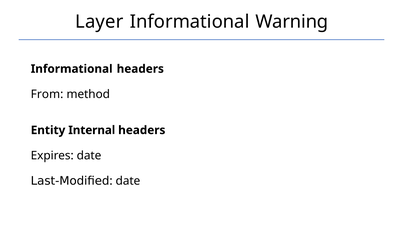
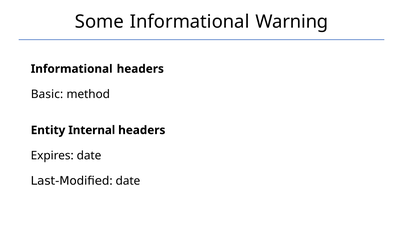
Layer: Layer -> Some (99, 22)
From: From -> Basic (47, 94)
